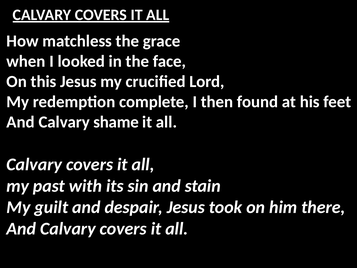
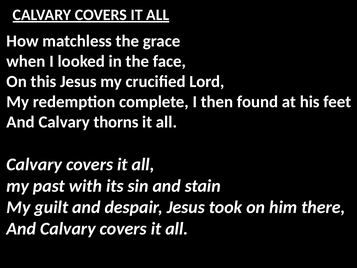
shame: shame -> thorns (116, 122)
